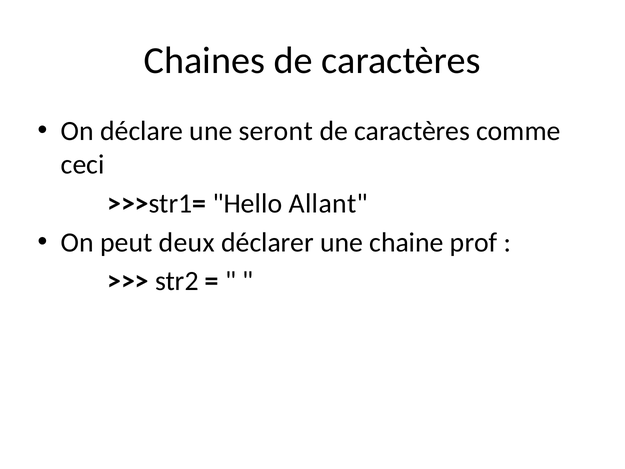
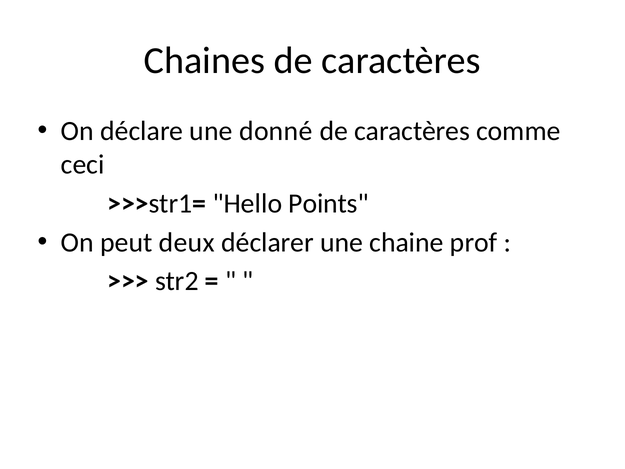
seront: seront -> donné (276, 131)
Allant: Allant -> Points (329, 203)
